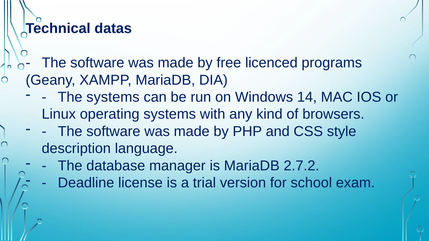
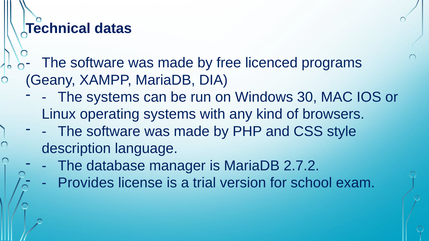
14: 14 -> 30 (307, 97)
Deadline: Deadline -> Provides (86, 183)
